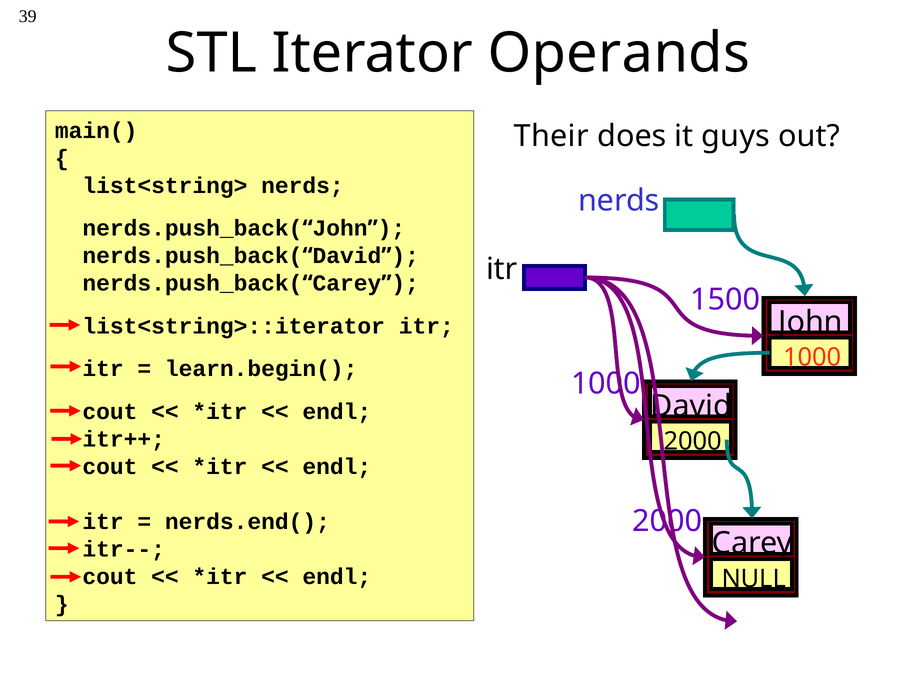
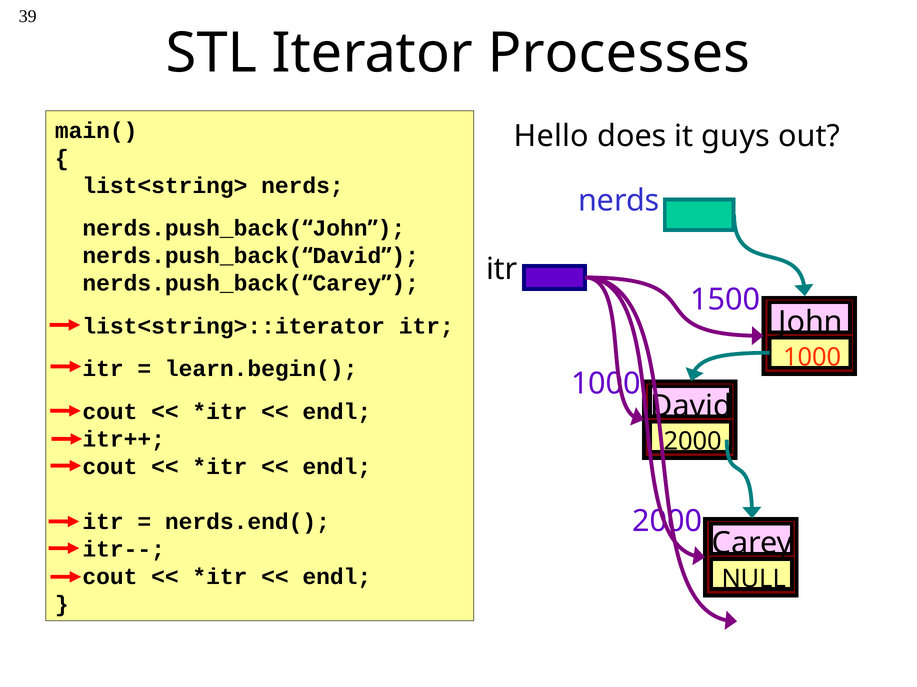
Operands: Operands -> Processes (619, 54)
Their: Their -> Hello (551, 137)
